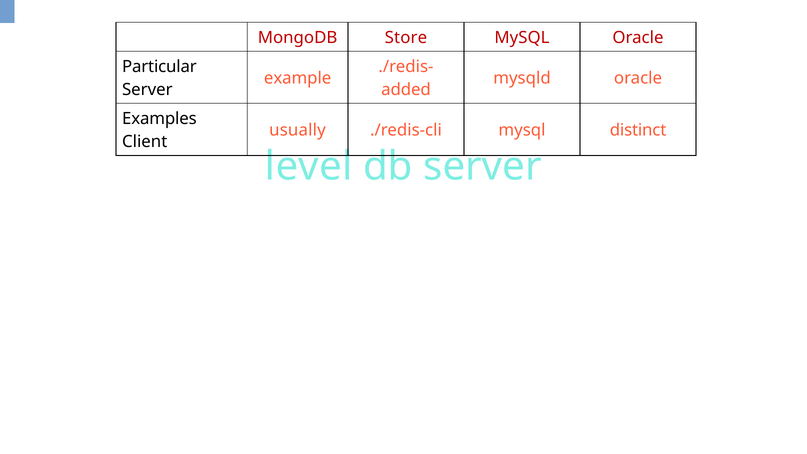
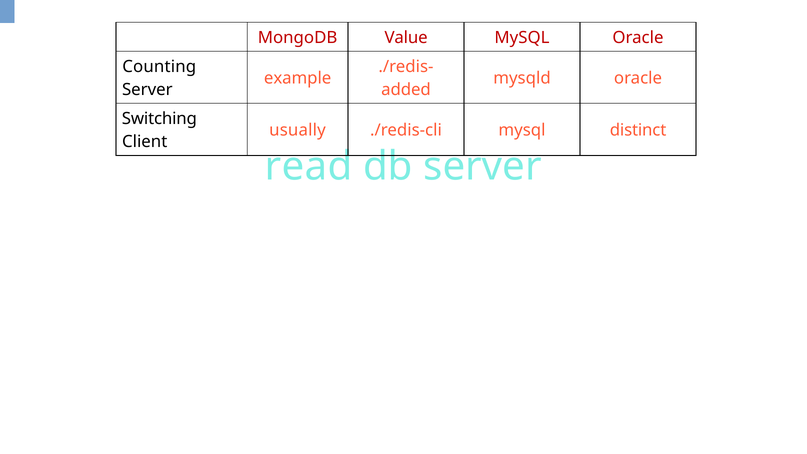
Store: Store -> Value (406, 38)
Particular: Particular -> Counting (159, 67)
Examples: Examples -> Switching (159, 119)
level: level -> read (309, 166)
